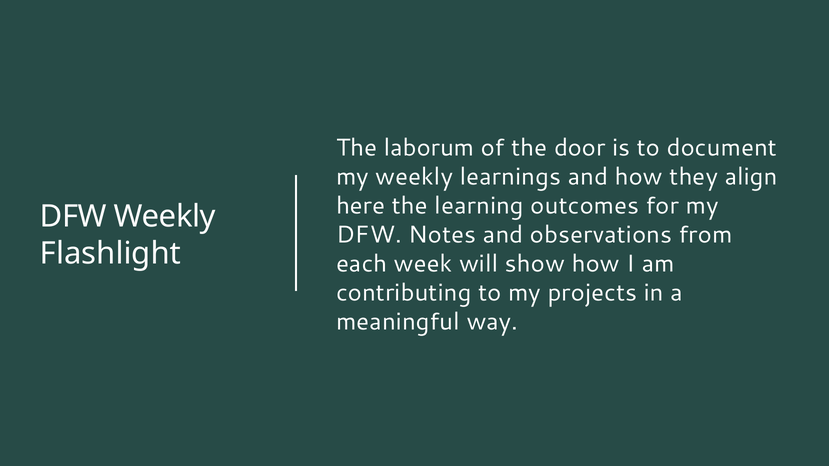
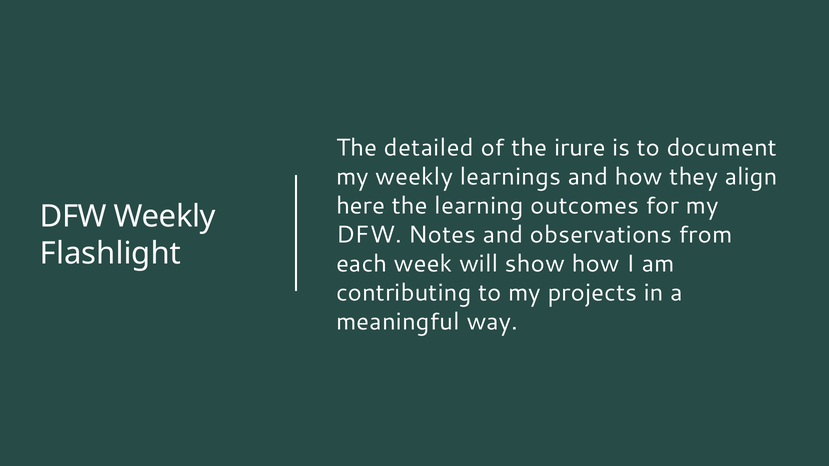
laborum: laborum -> detailed (429, 148)
door: door -> irure (580, 148)
